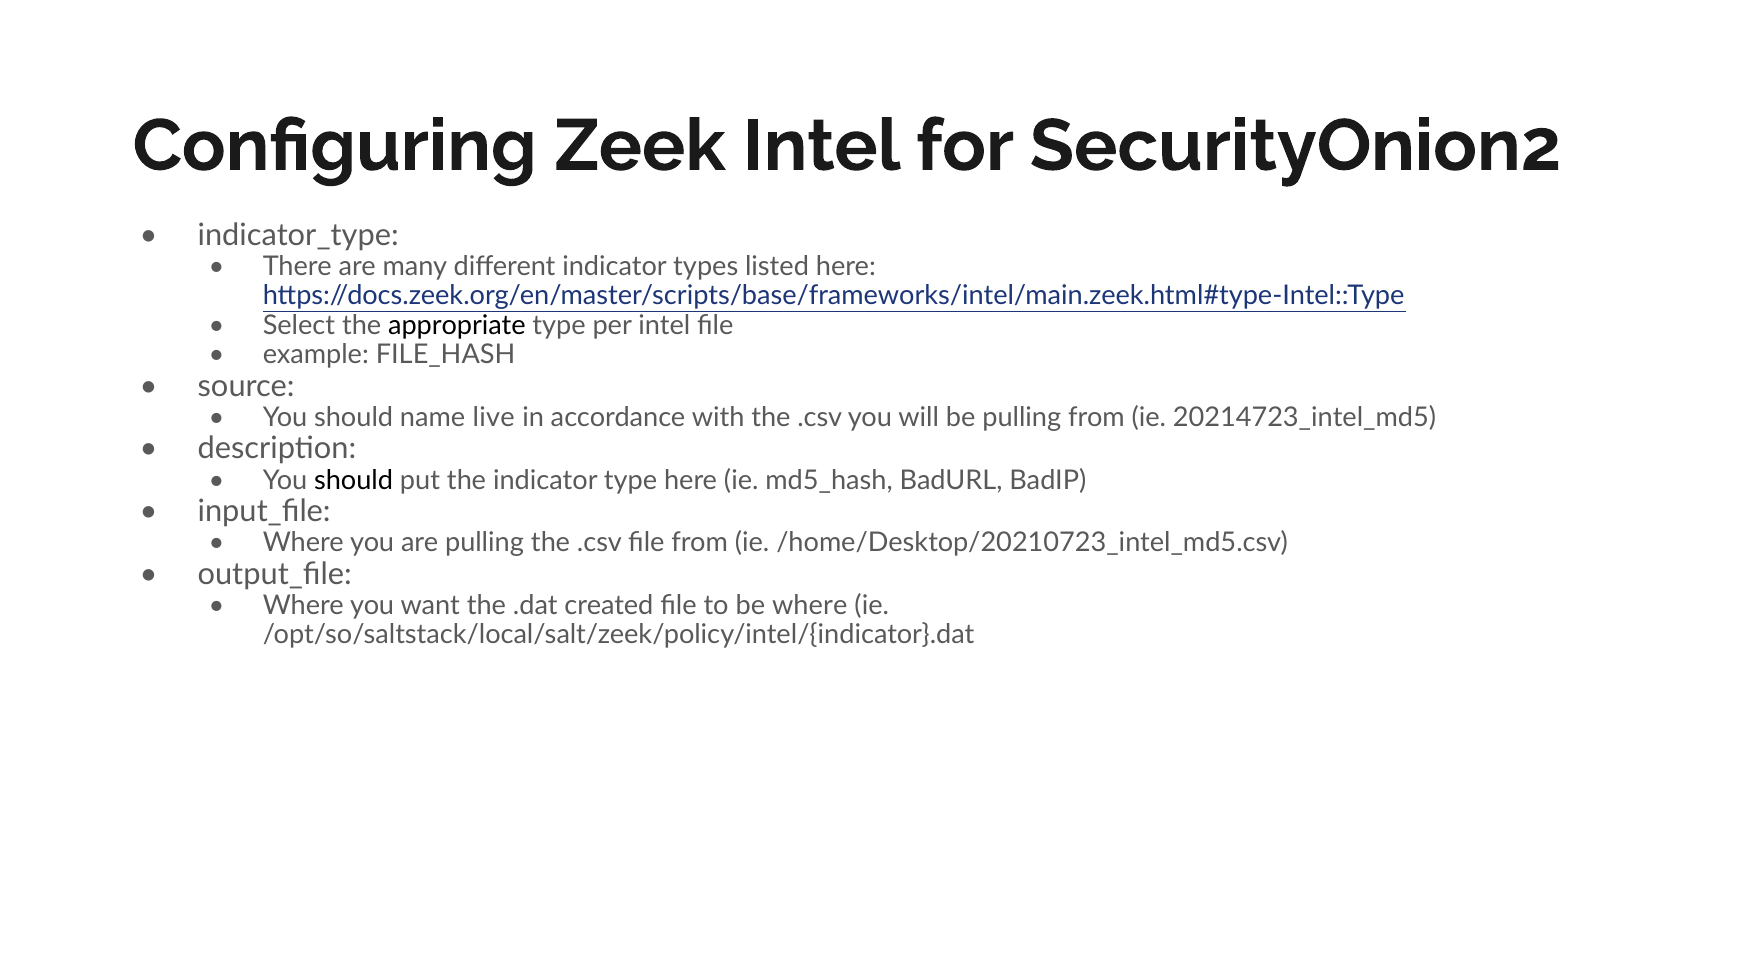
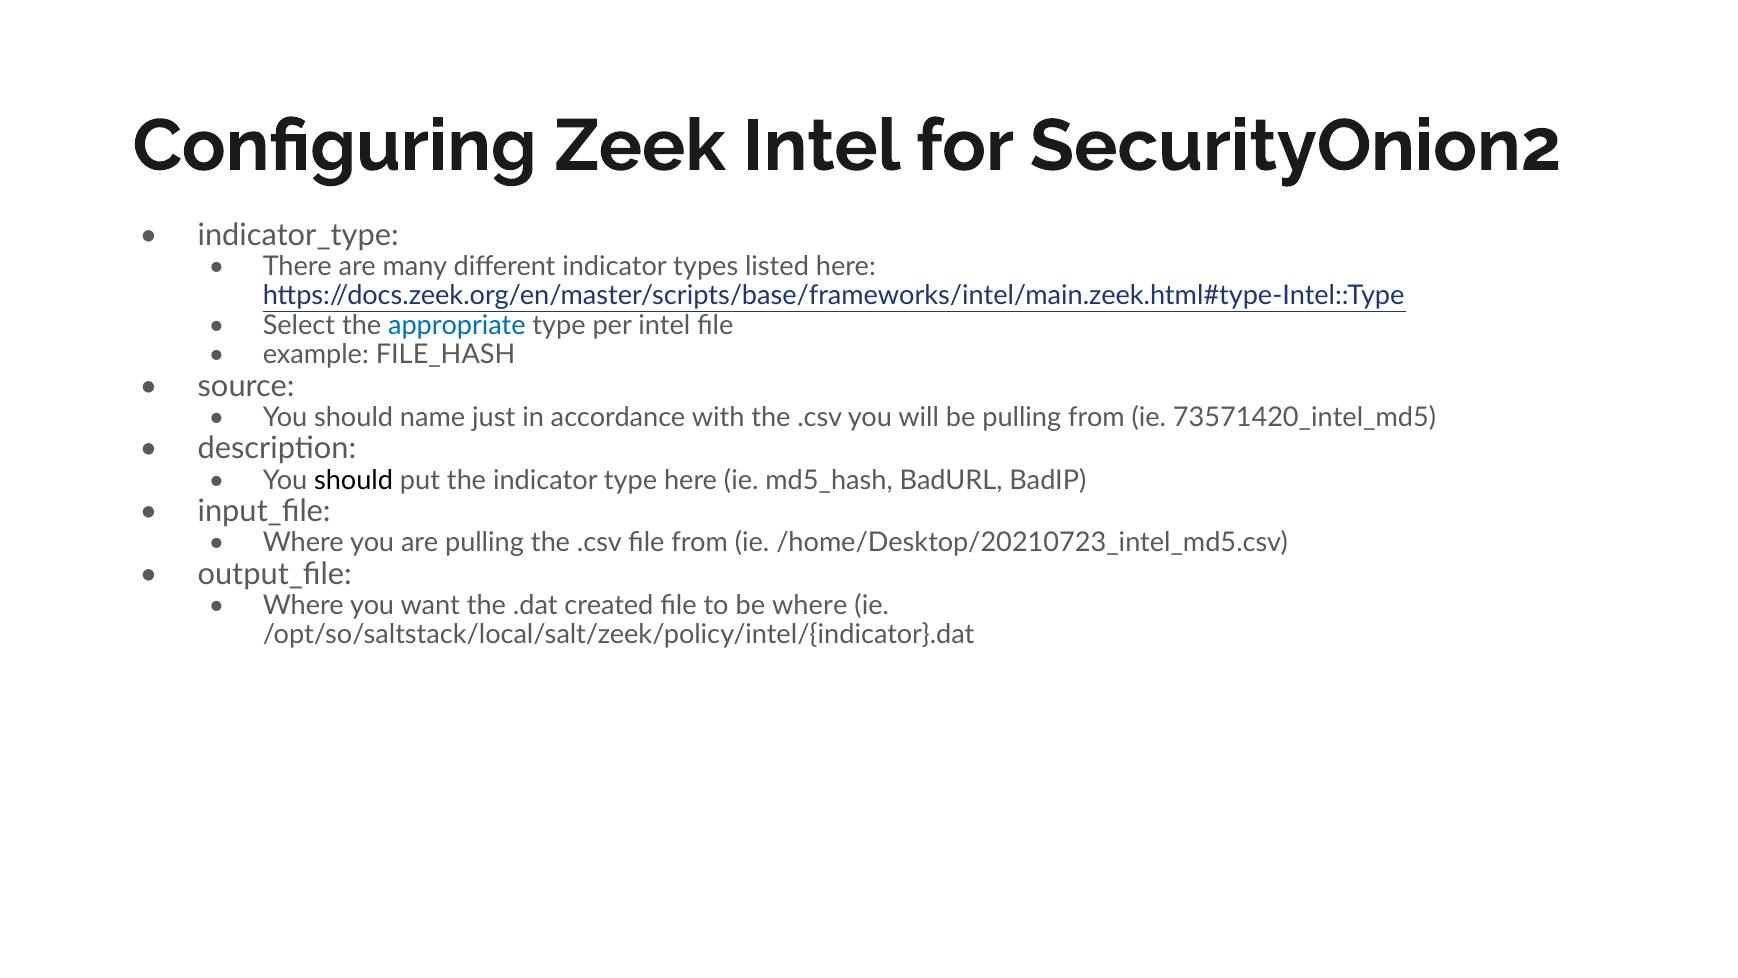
appropriate colour: black -> blue (457, 325)
live: live -> just (494, 417)
20214723_intel_md5: 20214723_intel_md5 -> 73571420_intel_md5 (1304, 417)
